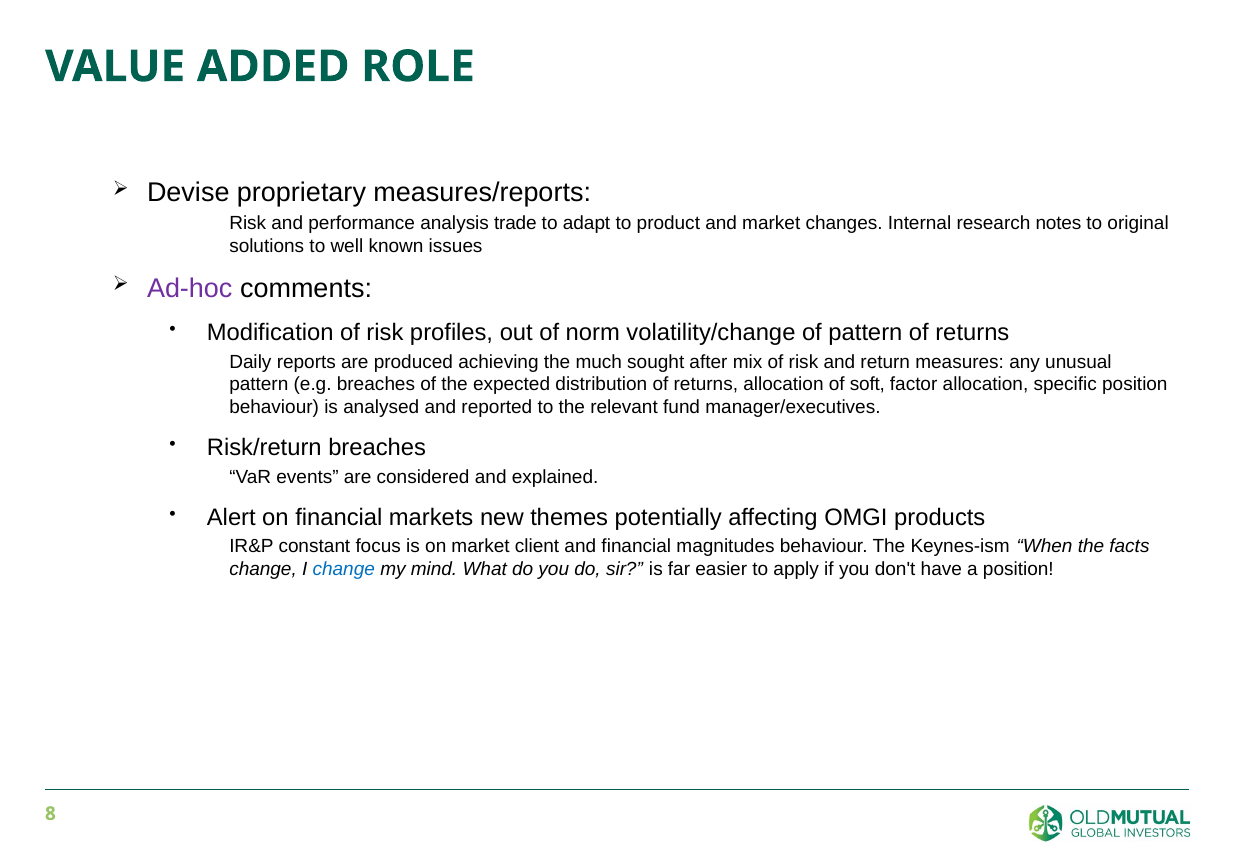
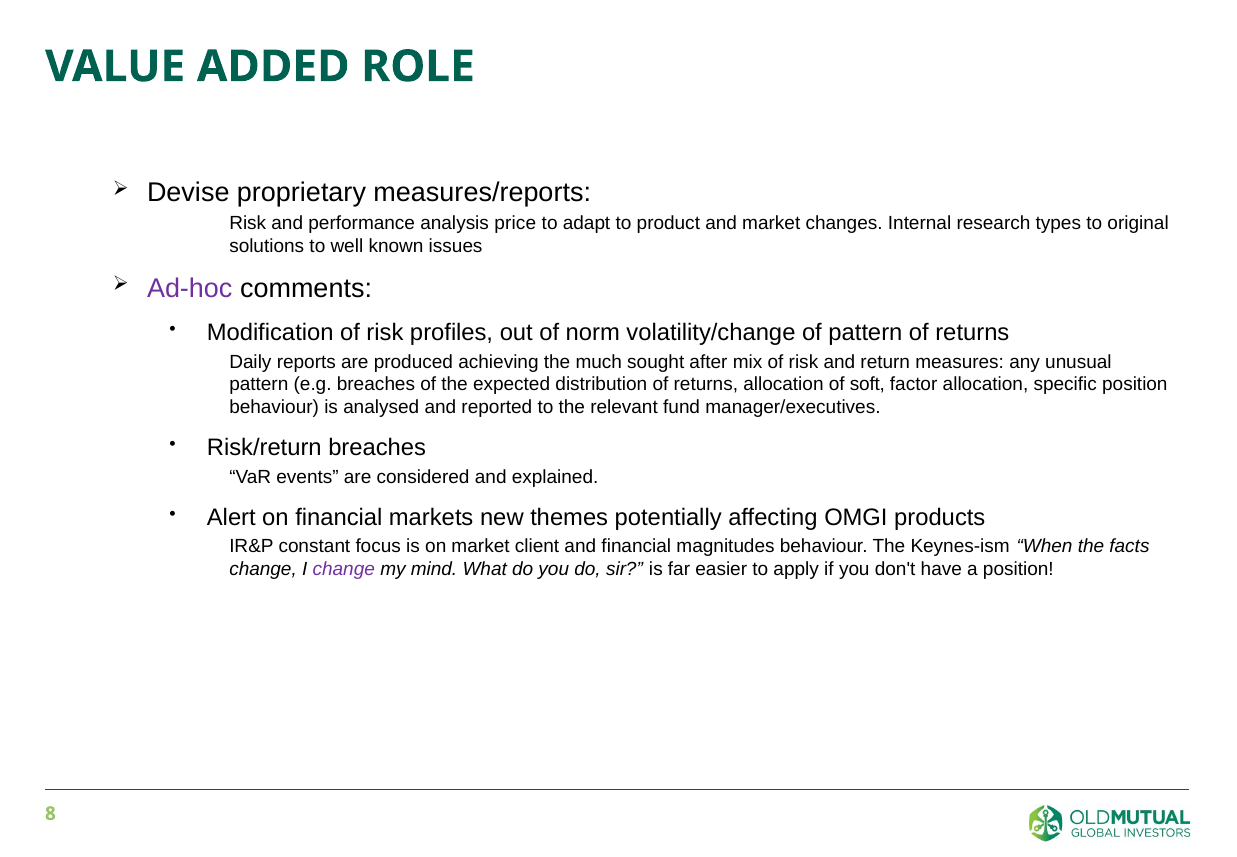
trade: trade -> price (515, 223)
notes: notes -> types (1058, 223)
change colour: blue -> purple (344, 569)
